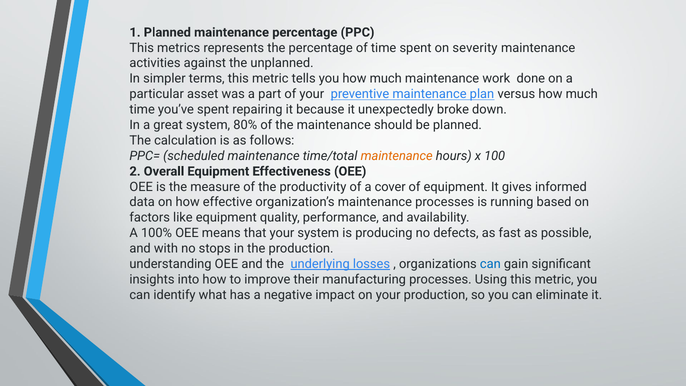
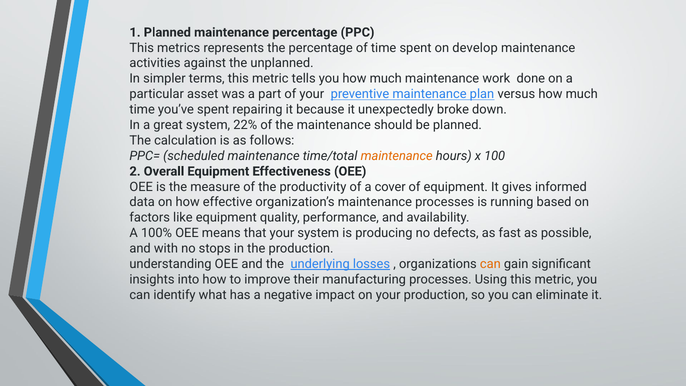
severity: severity -> develop (475, 48)
80%: 80% -> 22% (245, 125)
can colour: blue -> orange (490, 264)
